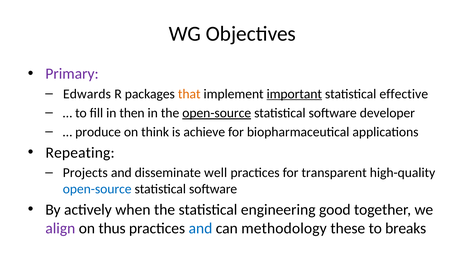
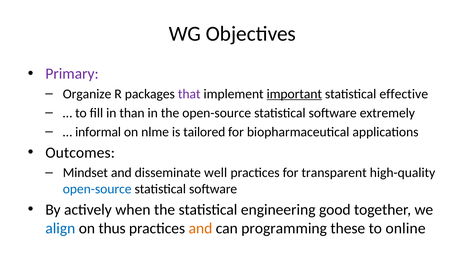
Edwards: Edwards -> Organize (87, 94)
that colour: orange -> purple (189, 94)
then: then -> than (132, 113)
open-source underline: present -> none (217, 113)
developer: developer -> extremely (387, 113)
produce: produce -> informal (98, 132)
think: think -> nlme (155, 132)
achieve: achieve -> tailored (204, 132)
Repeating: Repeating -> Outcomes (80, 152)
Projects: Projects -> Mindset (85, 172)
align colour: purple -> blue (60, 228)
and colour: blue -> orange (200, 228)
methodology: methodology -> programming (284, 228)
breaks: breaks -> online (406, 228)
